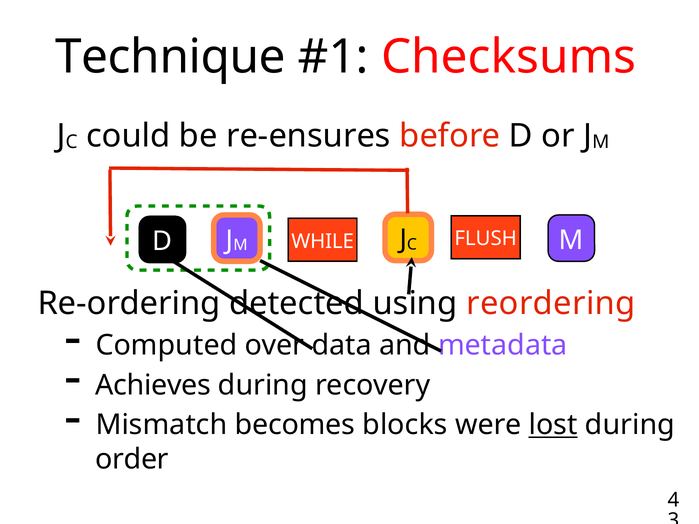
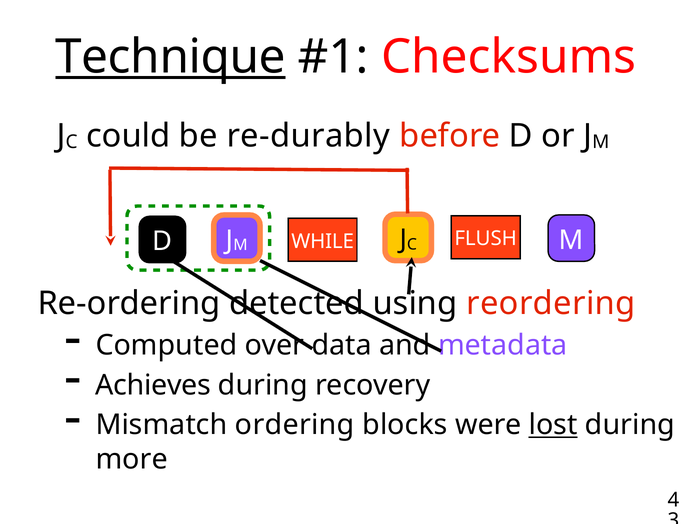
Technique underline: none -> present (170, 57)
re-ensures: re-ensures -> re-durably (308, 136)
becomes: becomes -> ordering (295, 425)
order: order -> more (132, 460)
